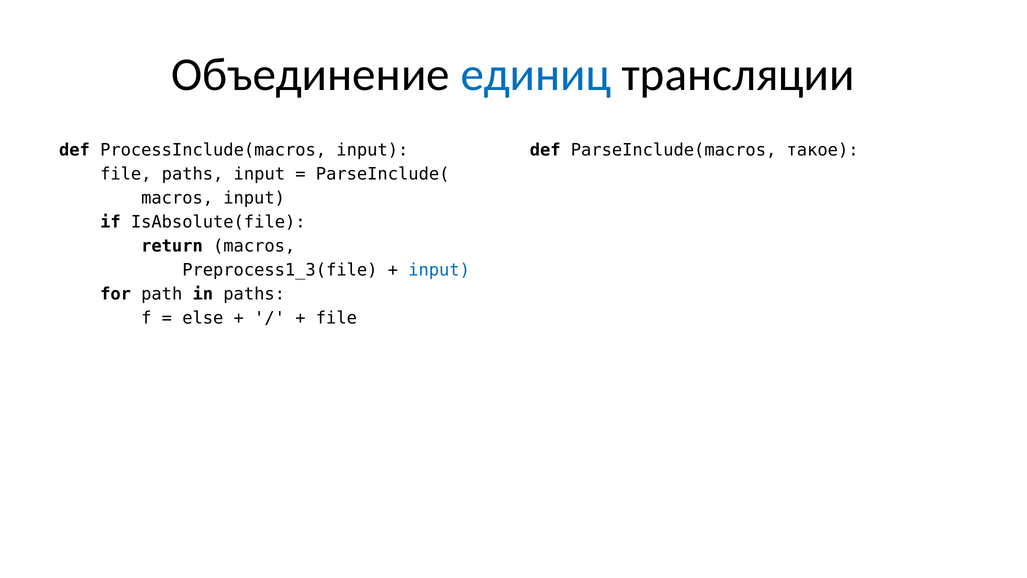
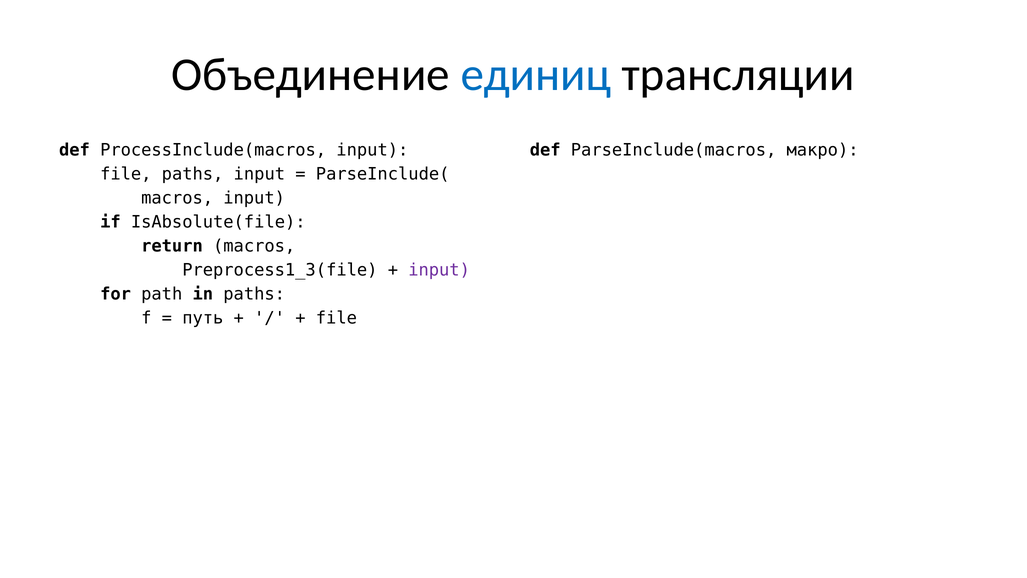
такое: такое -> макро (823, 150)
input colour: blue -> purple (439, 270)
else: else -> путь (203, 318)
